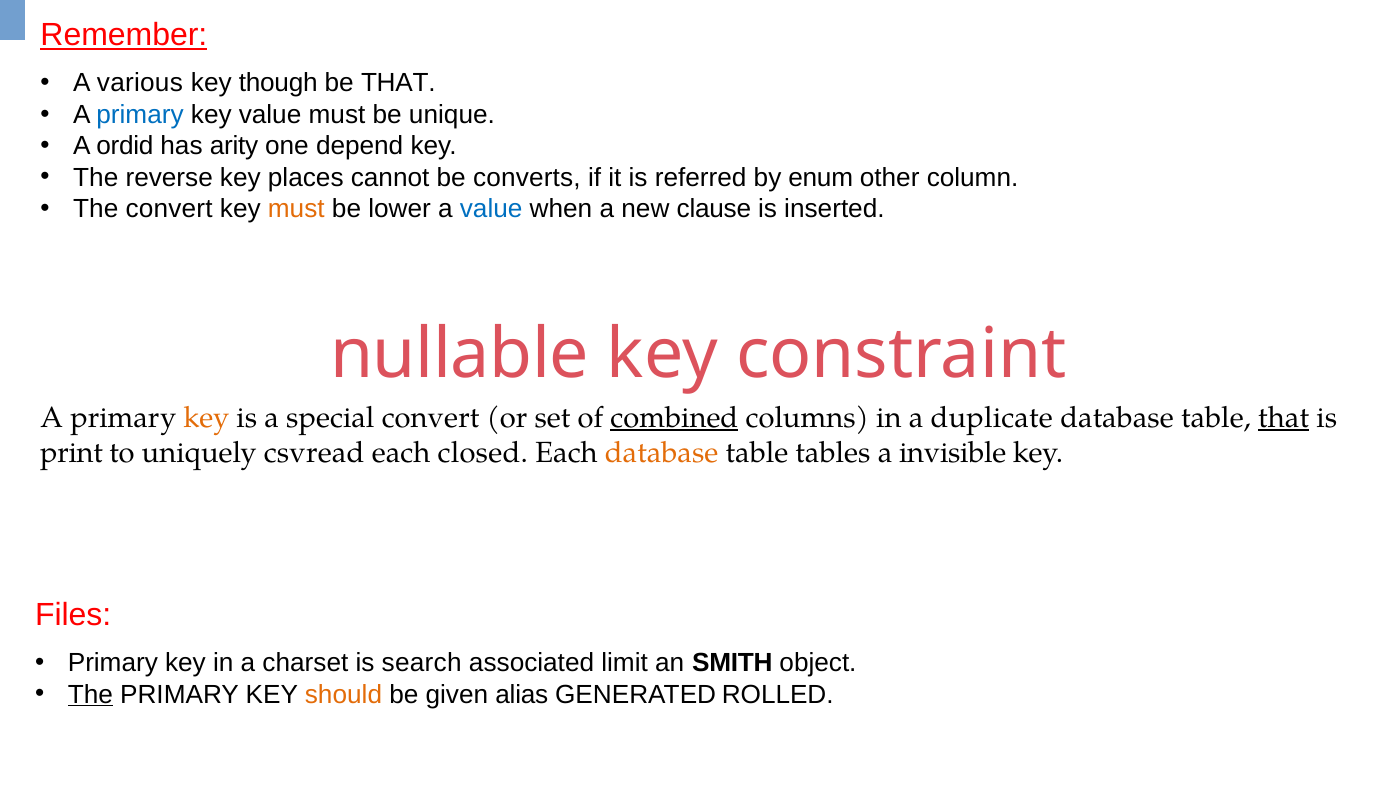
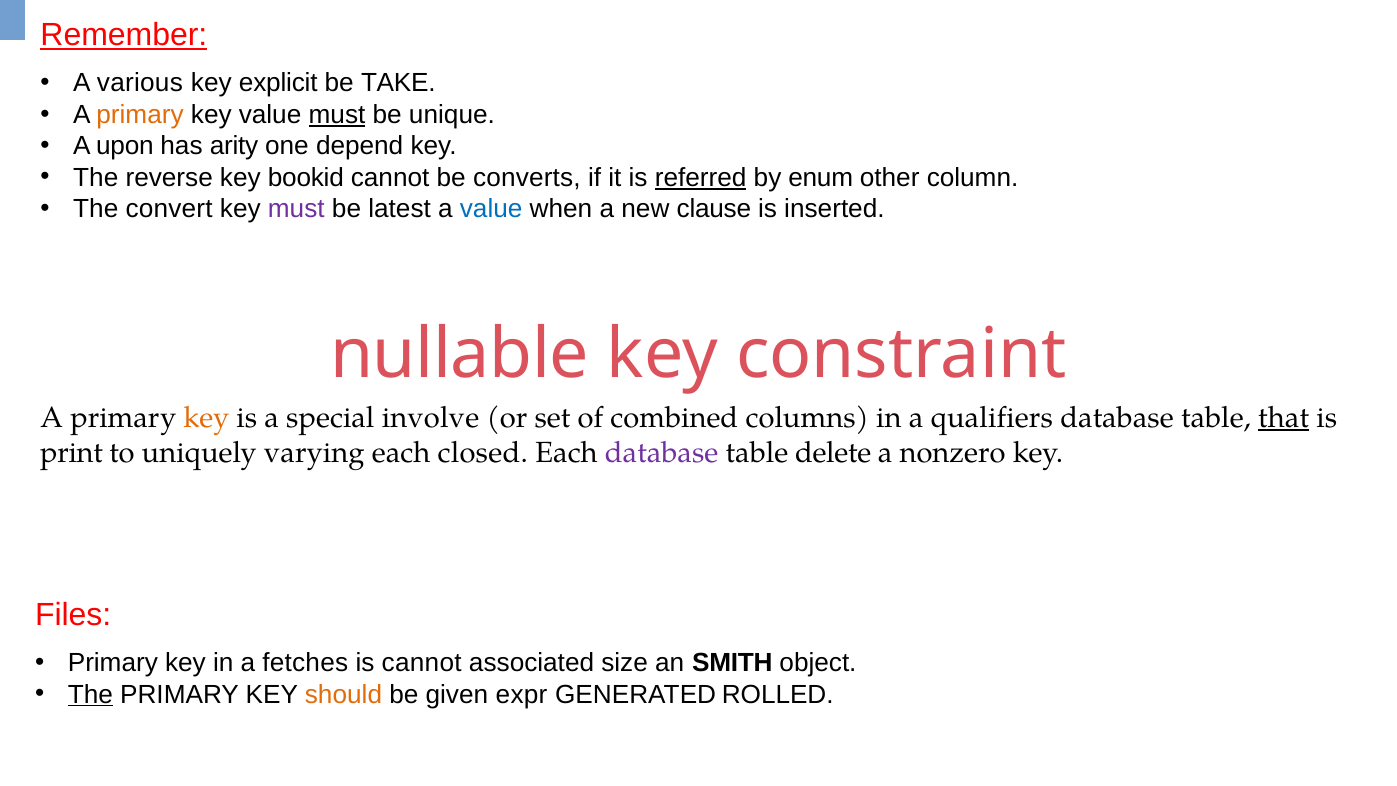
though: though -> explicit (278, 83)
be THAT: THAT -> TAKE (398, 83)
primary colour: blue -> orange (140, 115)
must underline: none -> present (337, 115)
ordid: ordid -> upon (125, 146)
places: places -> bookid (306, 178)
referred underline: none -> present (701, 178)
must colour: orange -> purple (296, 209)
lower: lower -> latest (400, 209)
special convert: convert -> involve (430, 418)
combined underline: present -> none (674, 418)
duplicate: duplicate -> qualifiers (992, 418)
csvread: csvread -> varying (314, 452)
database colour: orange -> purple (662, 452)
tables: tables -> delete (833, 452)
invisible: invisible -> nonzero (953, 452)
charset: charset -> fetches (305, 663)
is search: search -> cannot (422, 663)
limit: limit -> size (625, 663)
alias: alias -> expr (522, 694)
